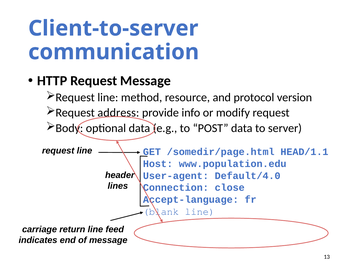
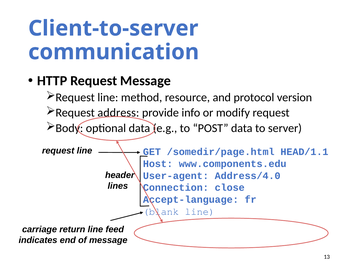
www.population.edu: www.population.edu -> www.components.edu (233, 163)
Default/4.0: Default/4.0 -> Address/4.0 (248, 175)
